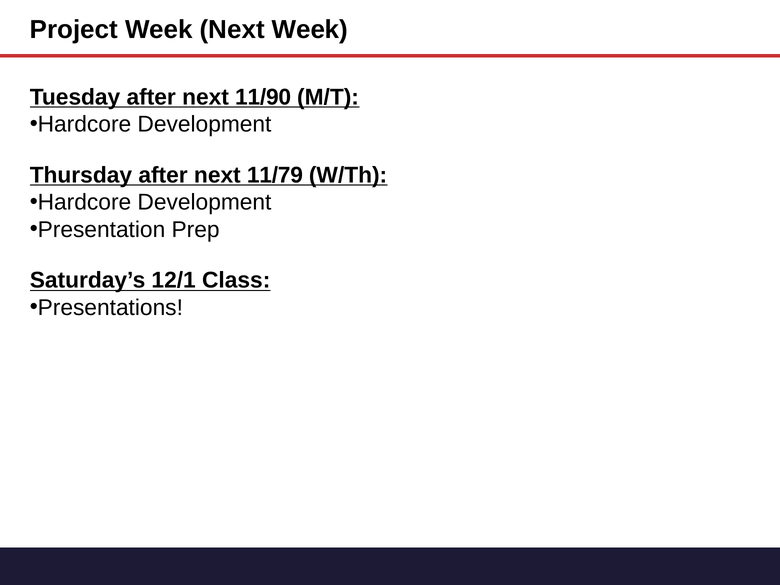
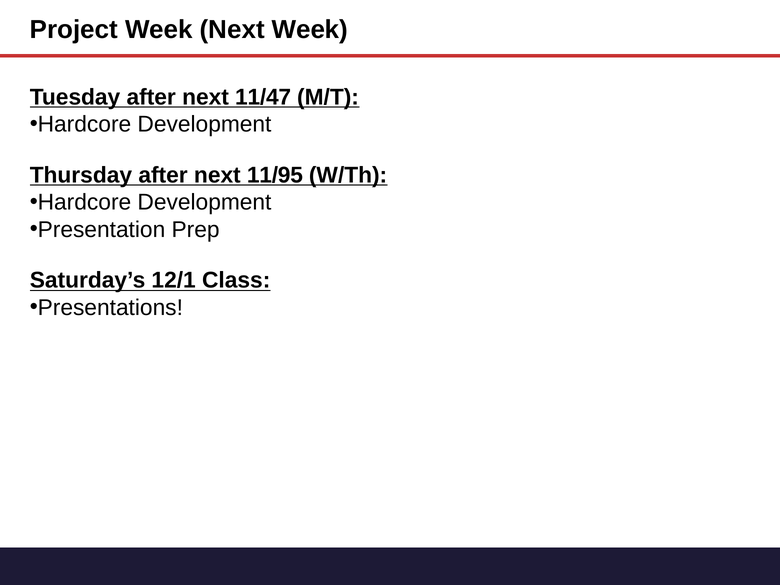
11/90: 11/90 -> 11/47 (263, 97)
11/79: 11/79 -> 11/95 (275, 175)
